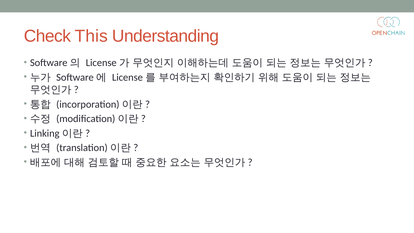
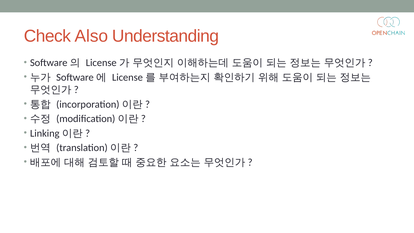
This: This -> Also (91, 36)
